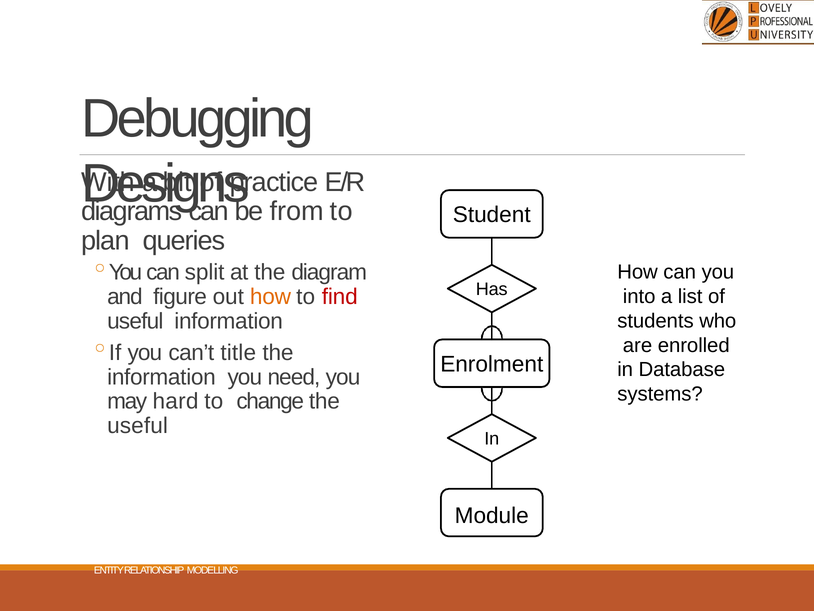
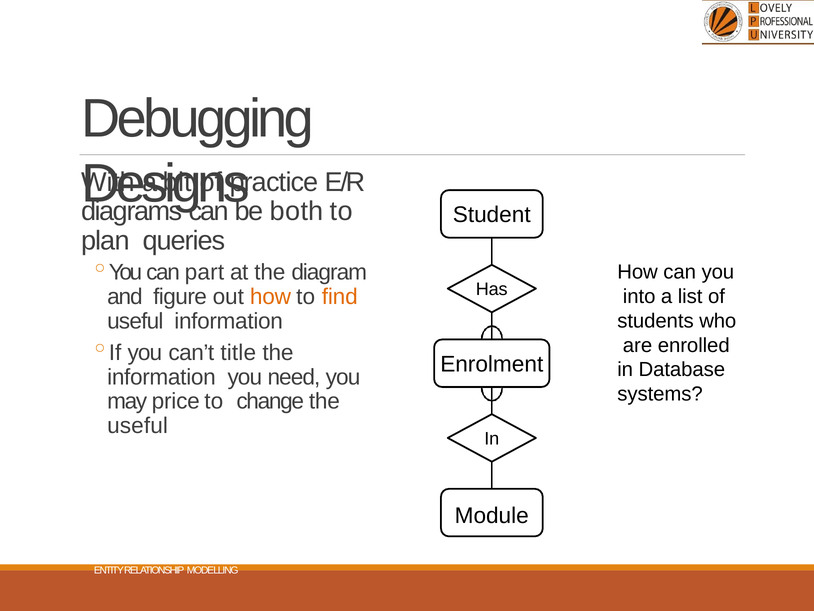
from: from -> both (297, 211)
split: split -> part (204, 272)
find colour: red -> orange (340, 297)
hard: hard -> price (176, 401)
